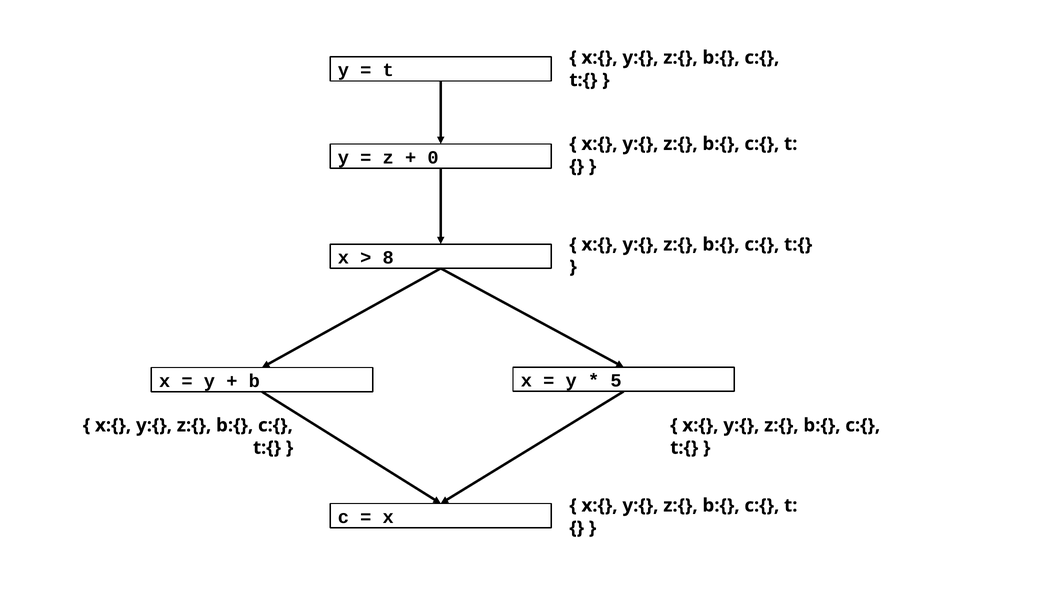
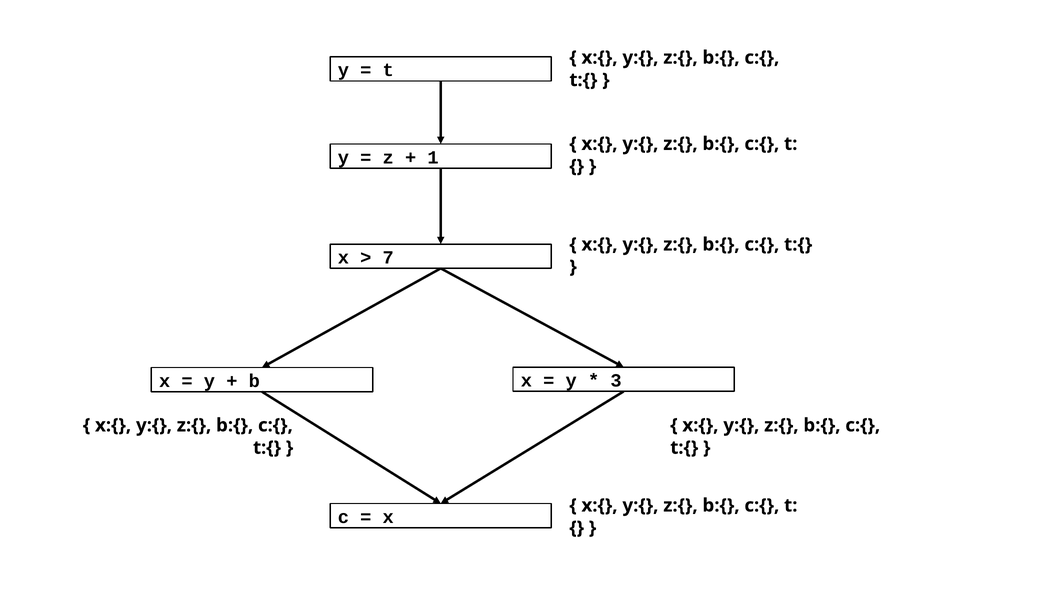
0: 0 -> 1 (433, 158)
8: 8 -> 7 (388, 258)
5: 5 -> 3 (616, 381)
